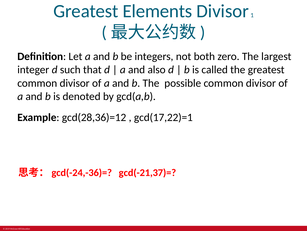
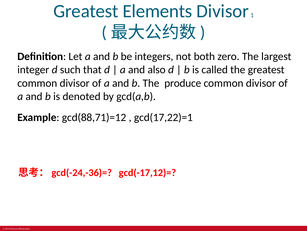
possible: possible -> produce (183, 83)
gcd(28,36)=12: gcd(28,36)=12 -> gcd(88,71)=12 (94, 117)
gcd(-21,37)=: gcd(-21,37)= -> gcd(-17,12)= (147, 172)
